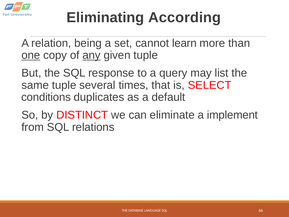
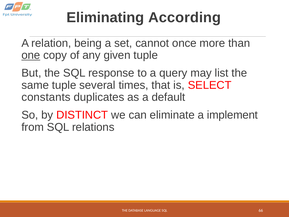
learn: learn -> once (184, 43)
any underline: present -> none (92, 55)
conditions: conditions -> constants (46, 97)
